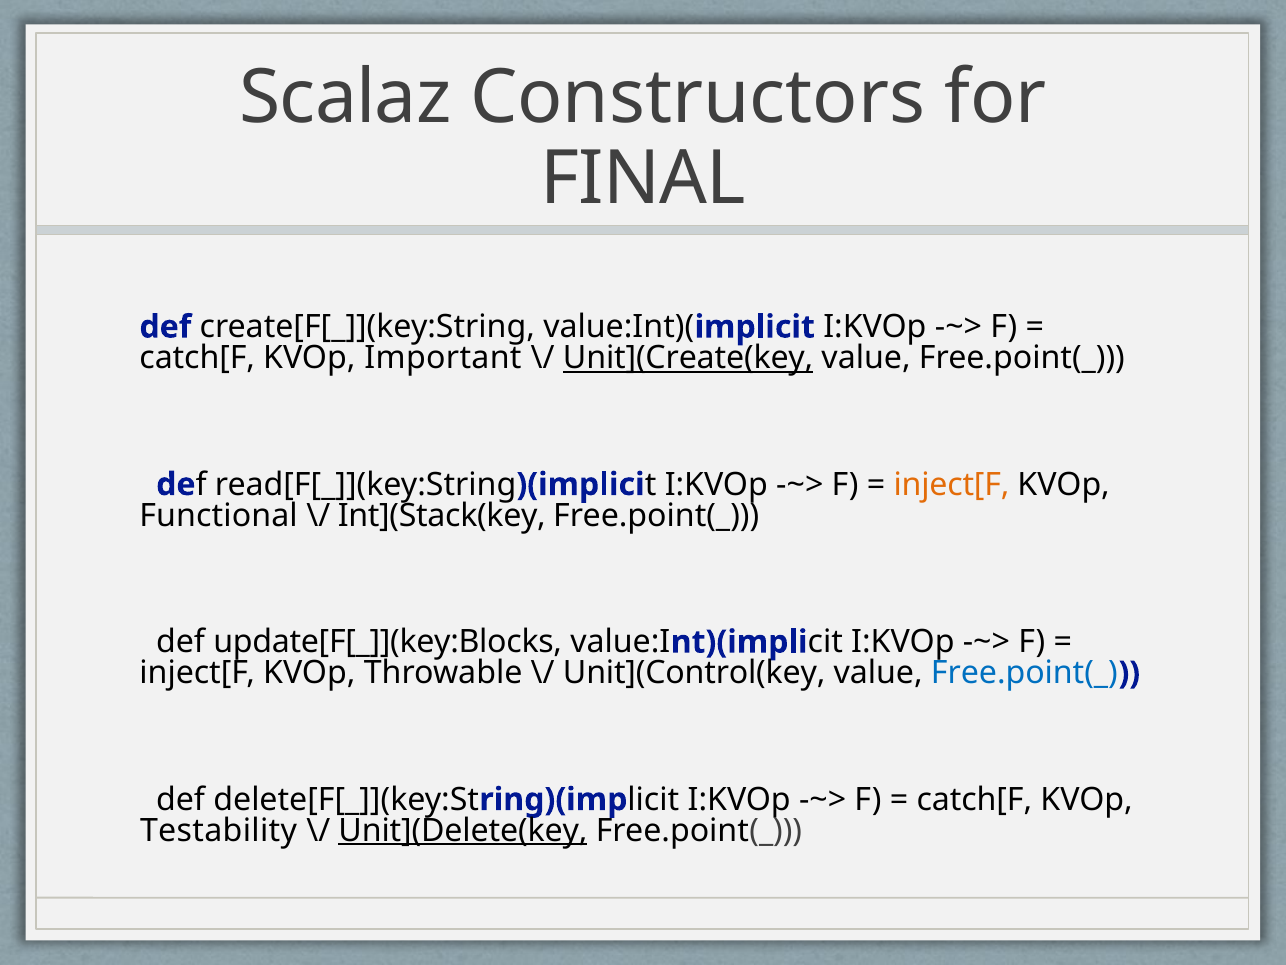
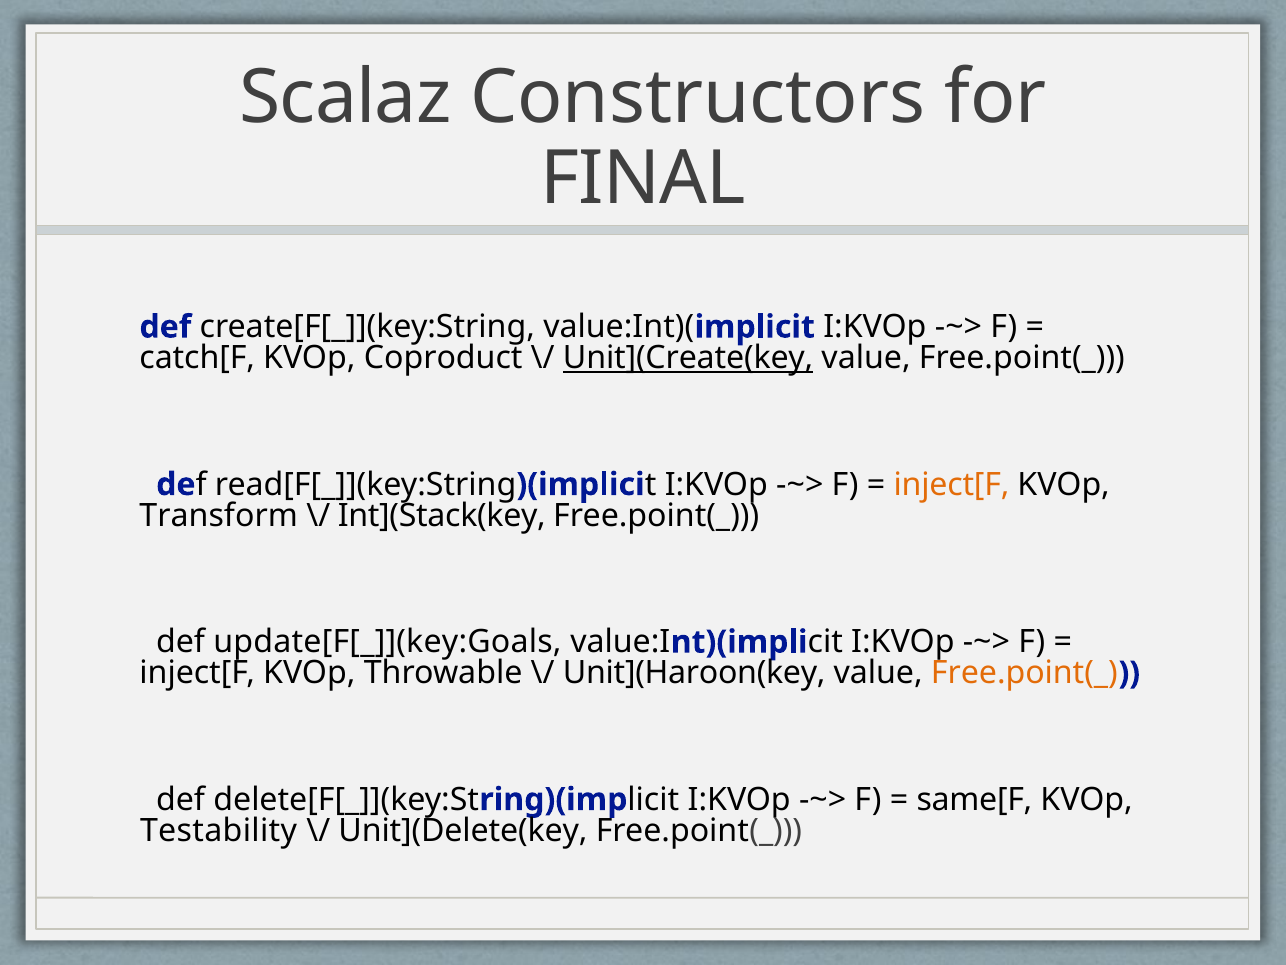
Important: Important -> Coproduct (443, 358)
Functional: Functional -> Transform (219, 515)
update[F[_]](key:Blocks: update[F[_]](key:Blocks -> update[F[_]](key:Goals (387, 642)
Unit](Control(key: Unit](Control(key -> Unit](Haroon(key (694, 673)
Free.point(_ colour: blue -> orange (1024, 673)
catch[F: catch[F -> same[F (974, 799)
Unit](Delete(key underline: present -> none (463, 830)
